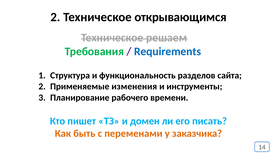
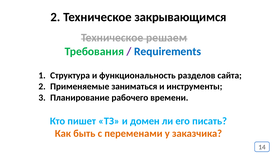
открывающимся: открывающимся -> закрывающимся (180, 17)
изменения: изменения -> заниматься (134, 86)
